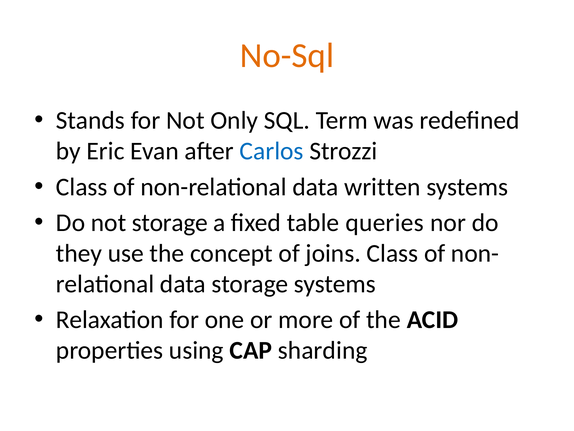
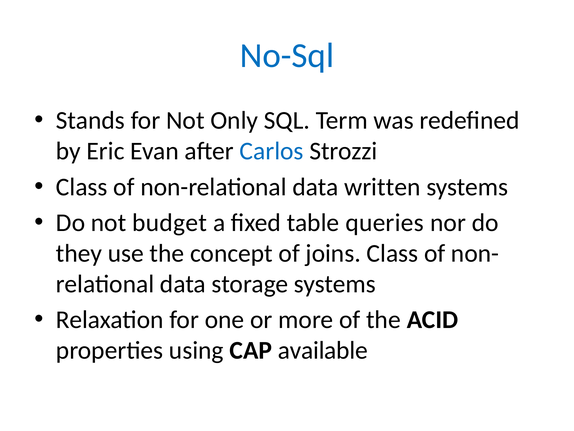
No-Sql colour: orange -> blue (287, 56)
not storage: storage -> budget (170, 222)
sharding: sharding -> available (323, 350)
